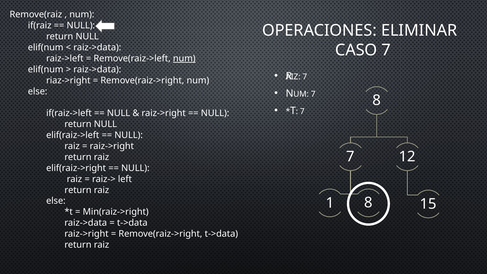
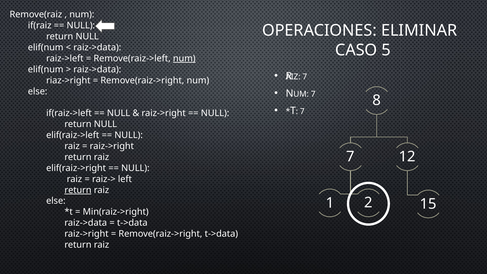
CASO 7: 7 -> 5 (386, 50)
return underline: none -> present (78, 190)
8: 8 -> 2 (368, 203)
